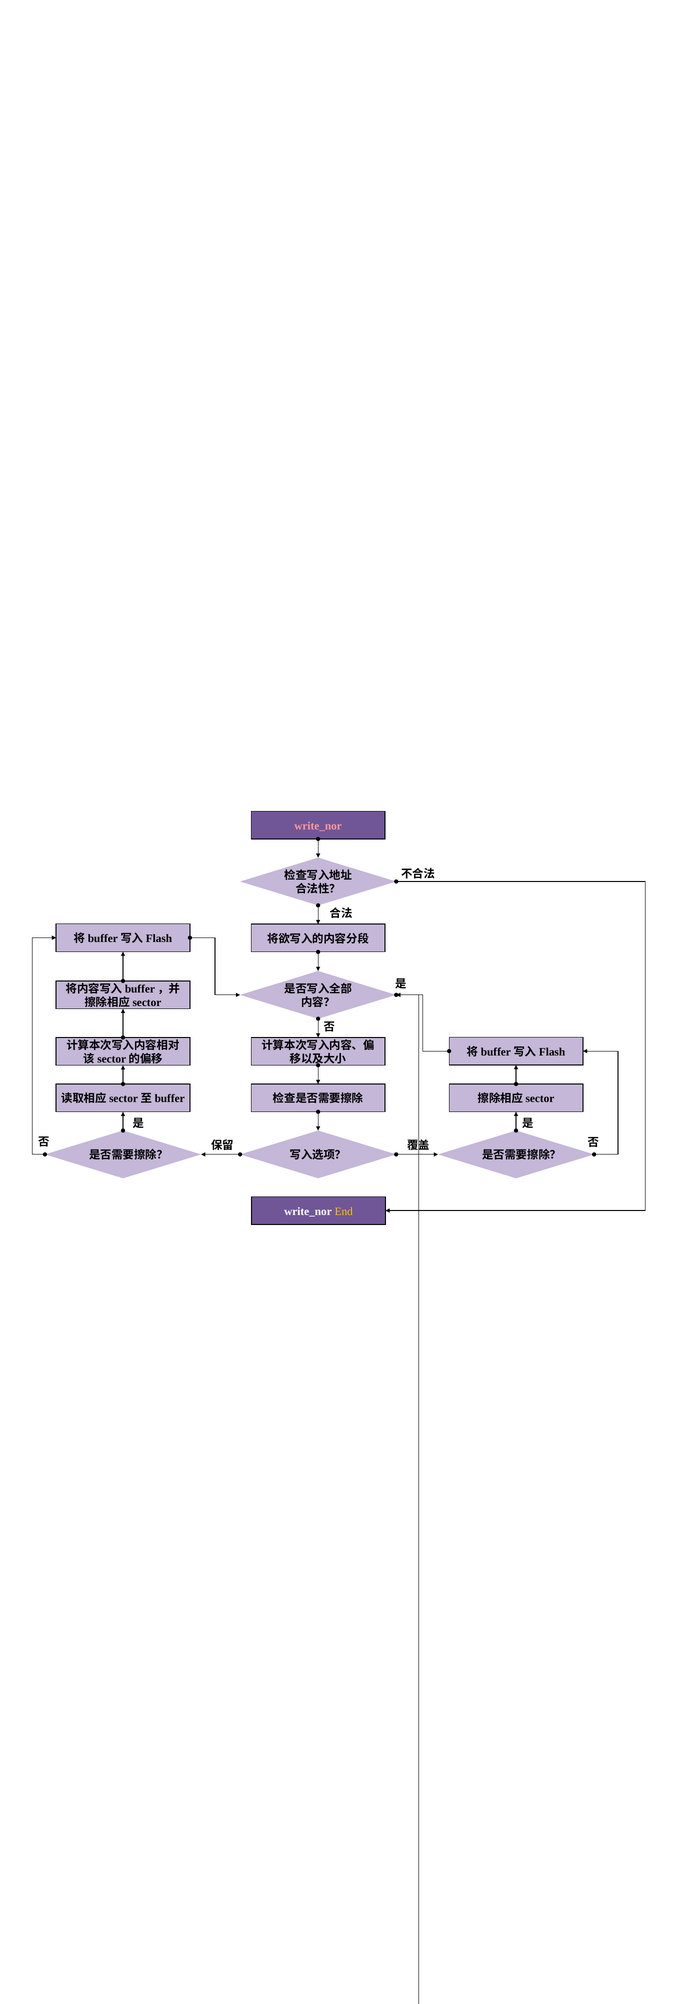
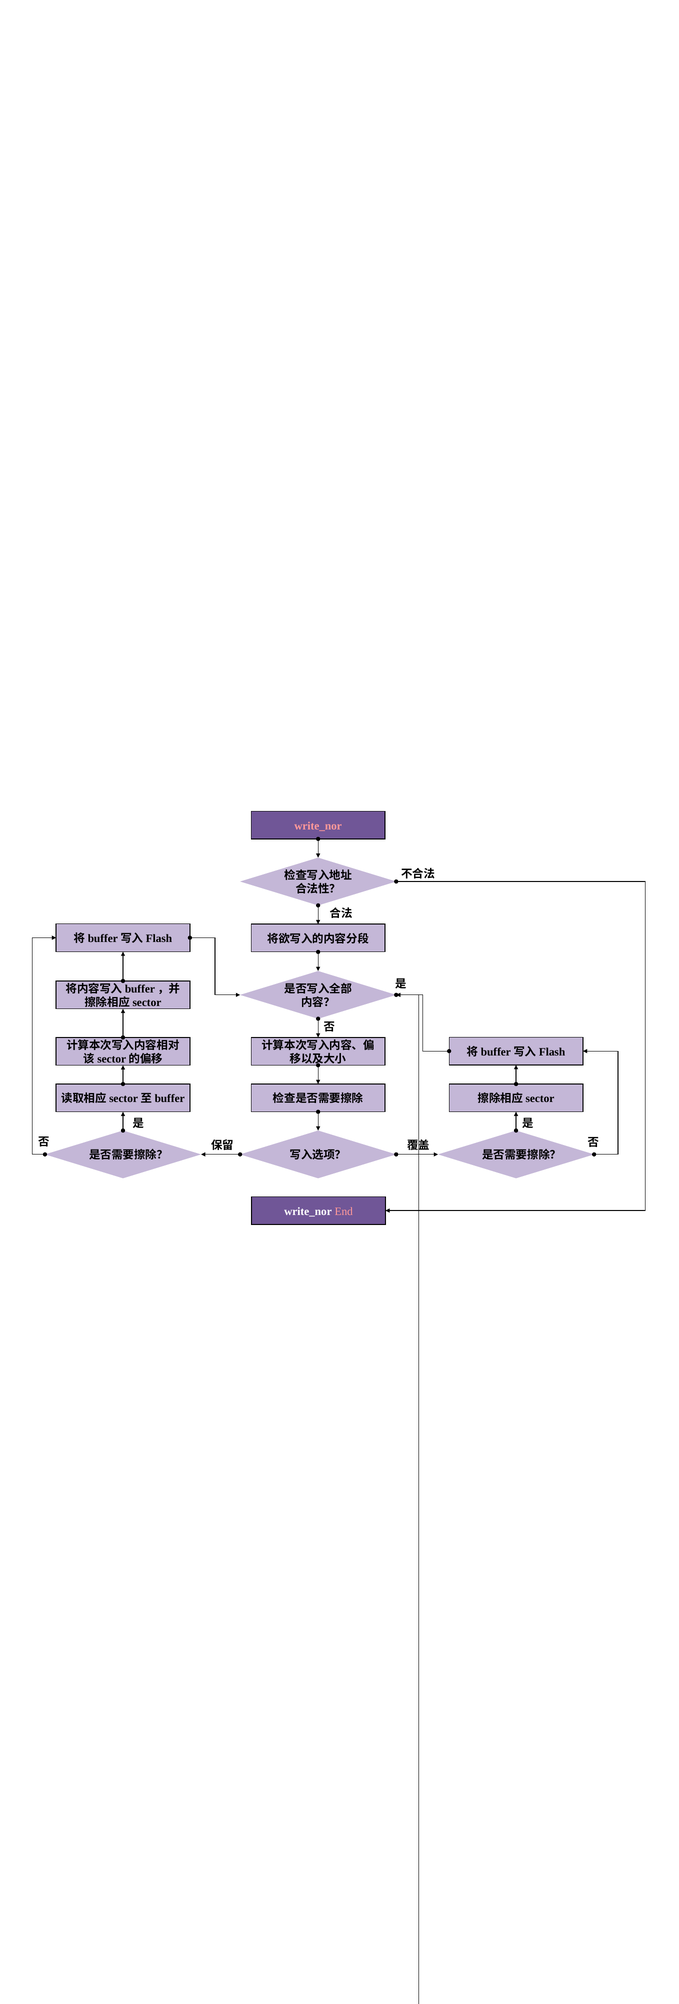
End colour: yellow -> pink (344, 1212)
